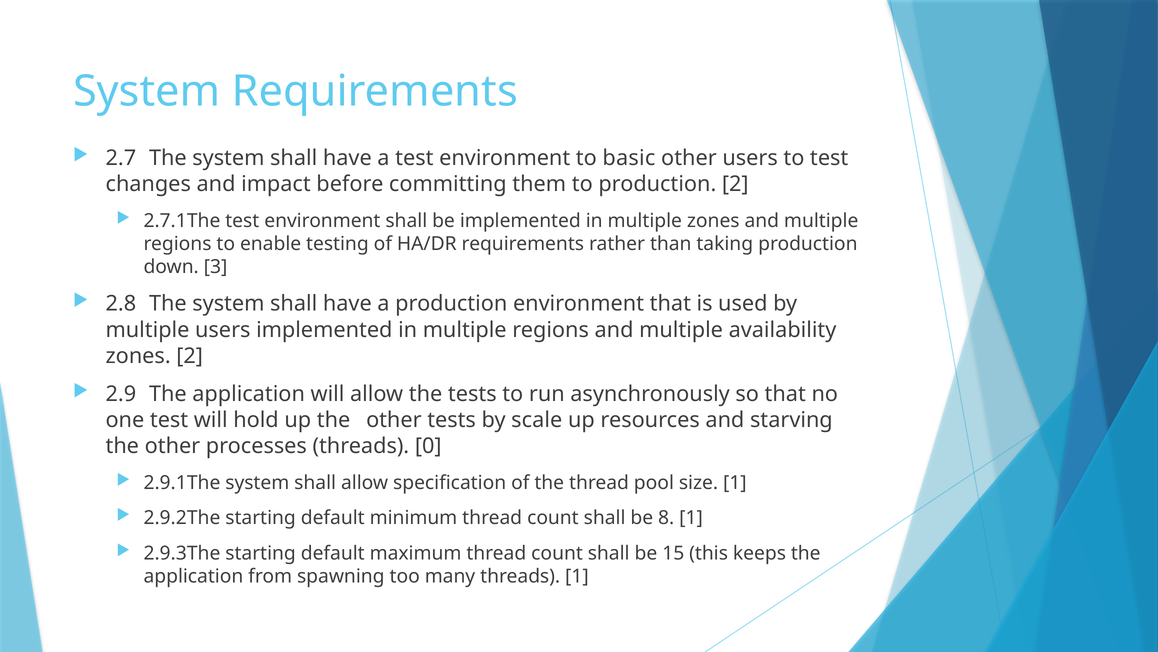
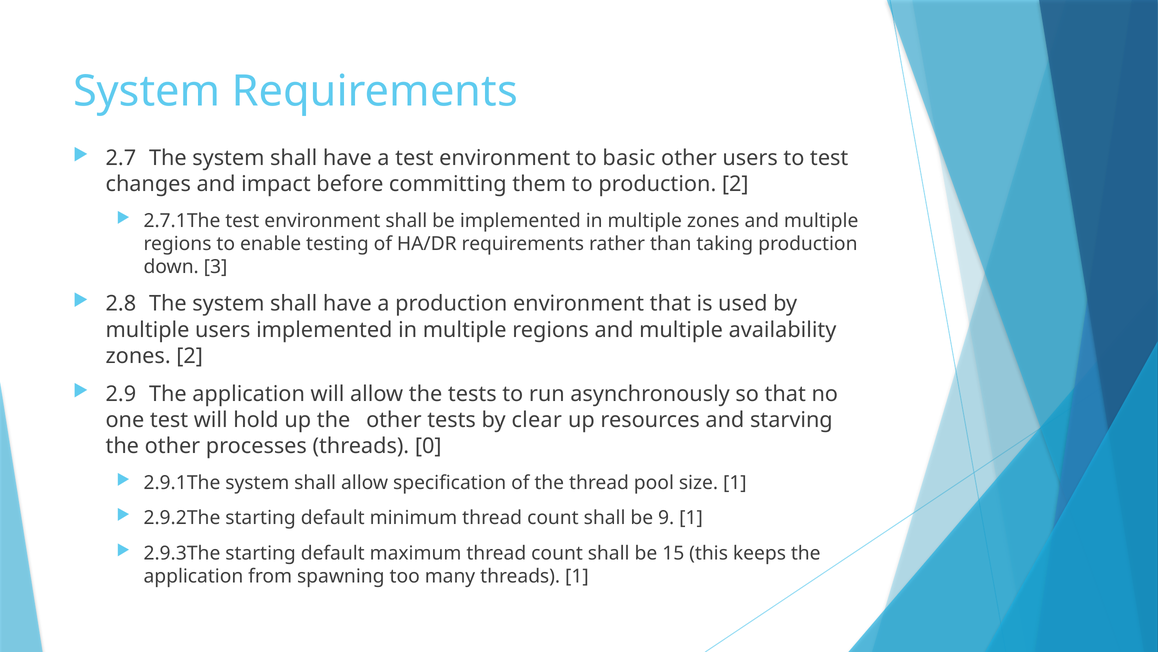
scale: scale -> clear (537, 420)
8: 8 -> 9 (666, 518)
